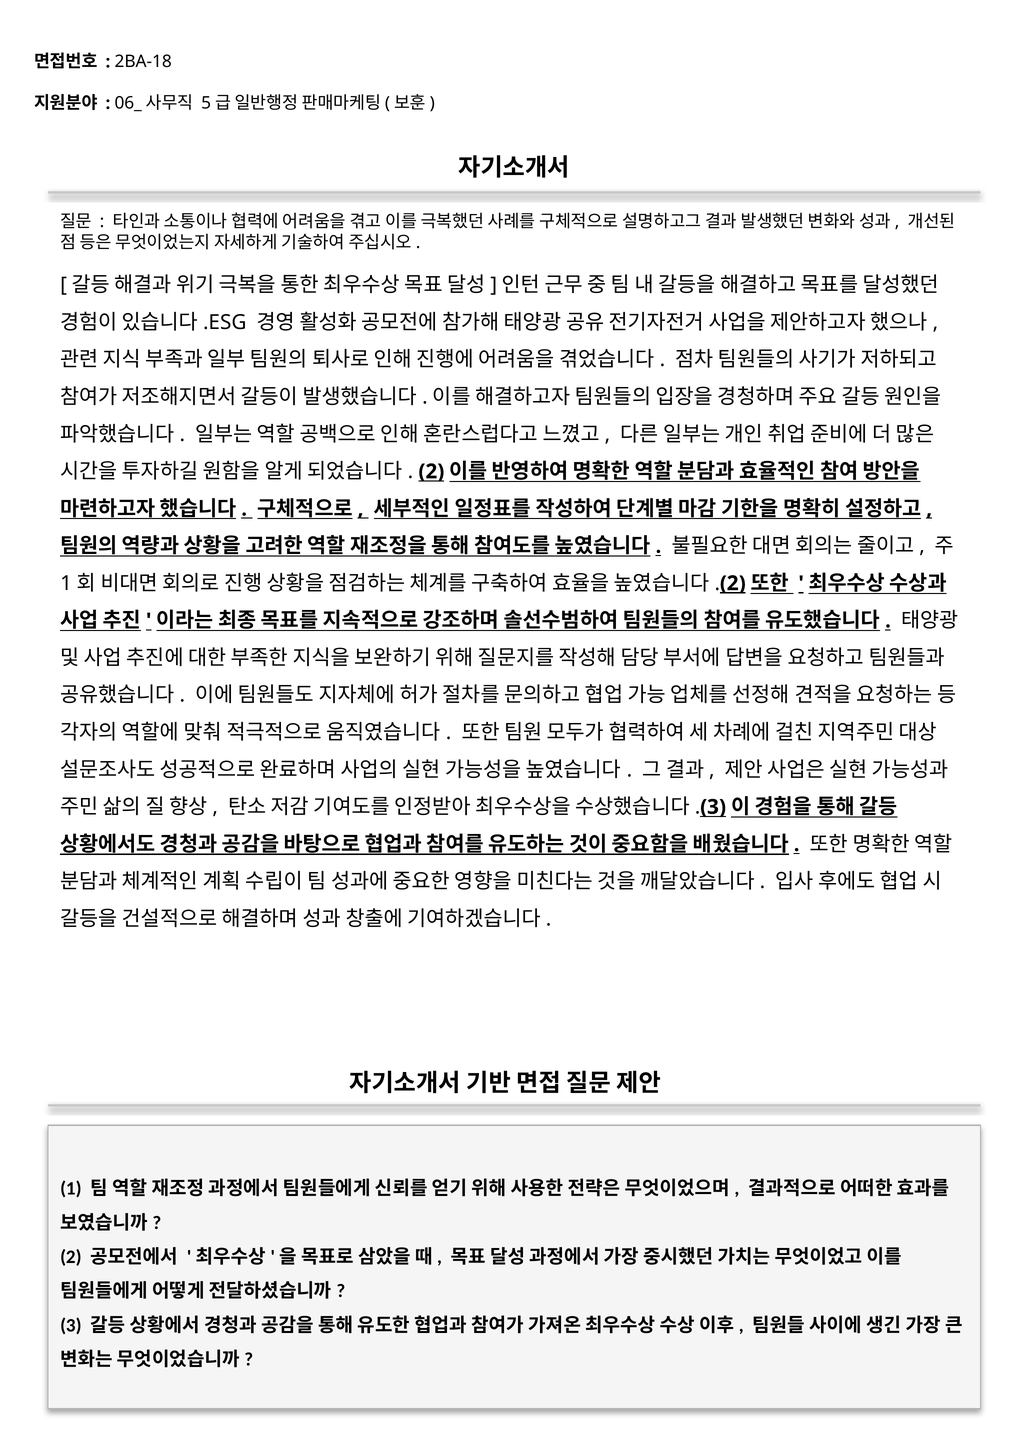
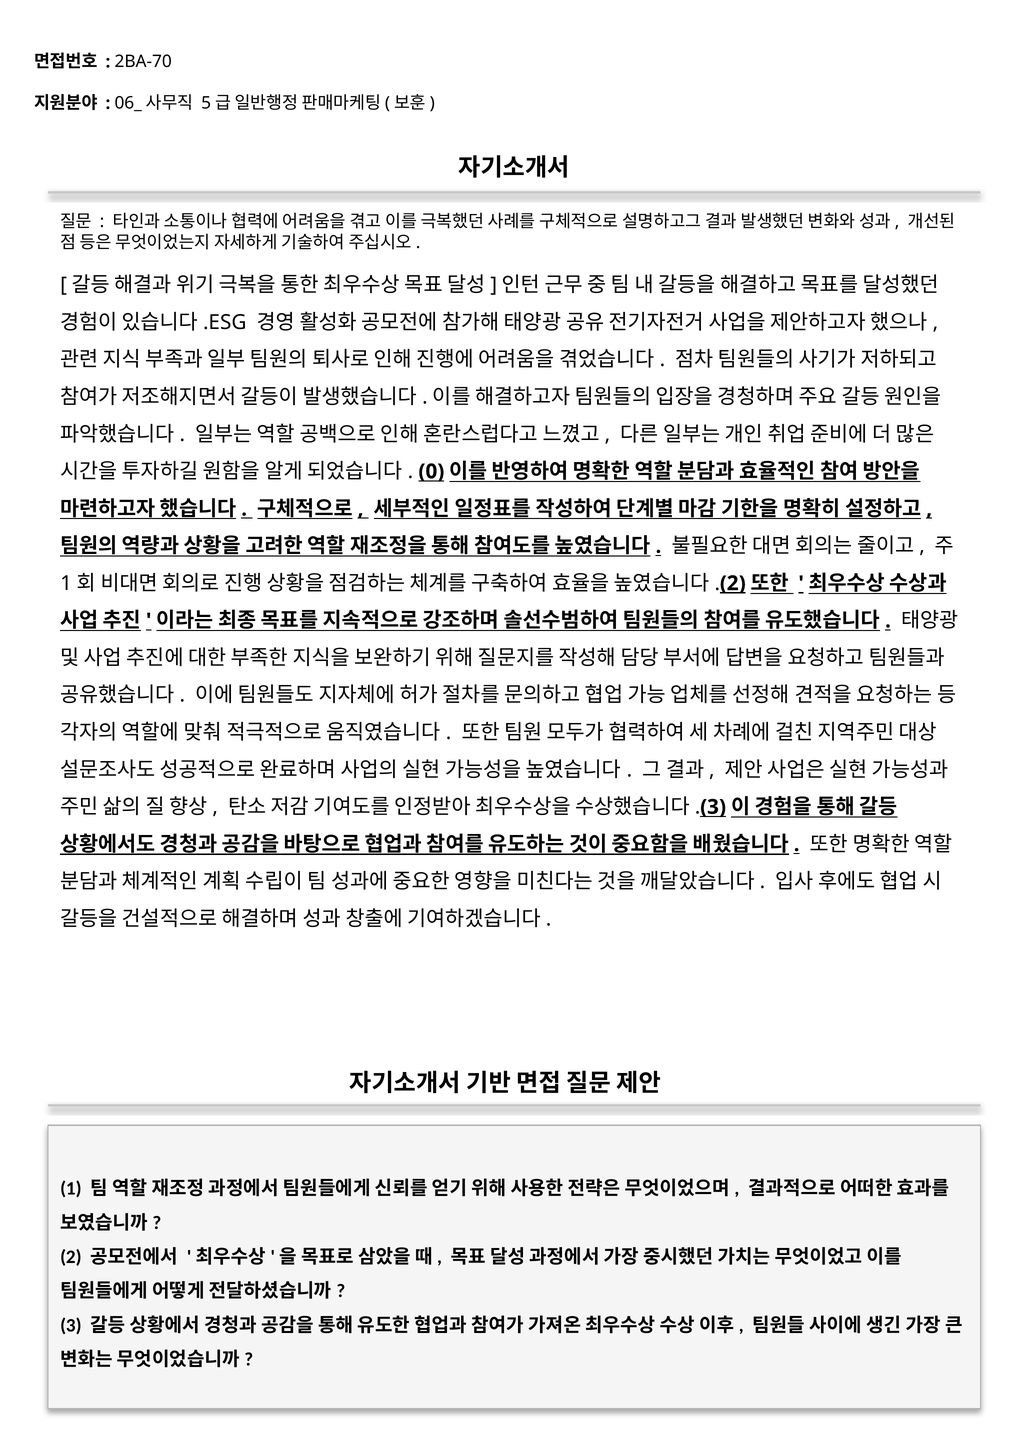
2BA-18: 2BA-18 -> 2BA-70 (143, 62)
2: 2 -> 0 (431, 472)
